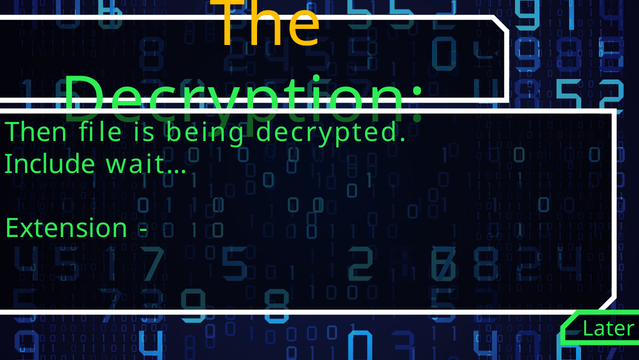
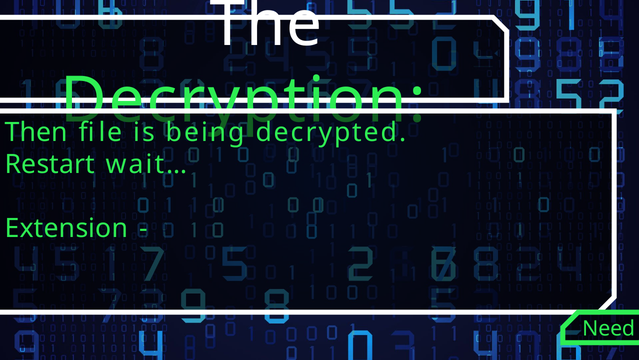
The colour: yellow -> white (266, 24)
Include: Include -> Restart (50, 164)
Later: Later -> Need (609, 328)
